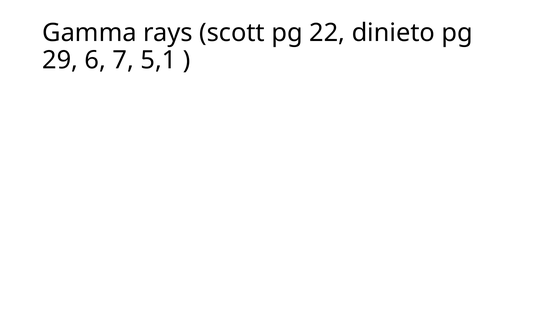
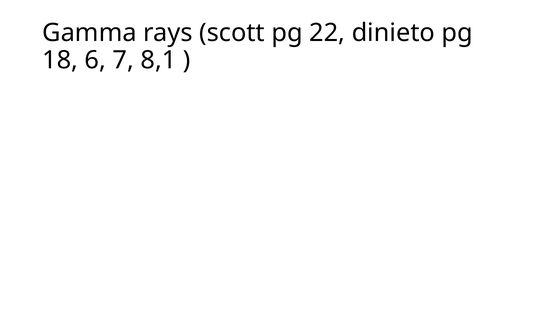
29: 29 -> 18 (60, 60)
5,1: 5,1 -> 8,1 (158, 60)
